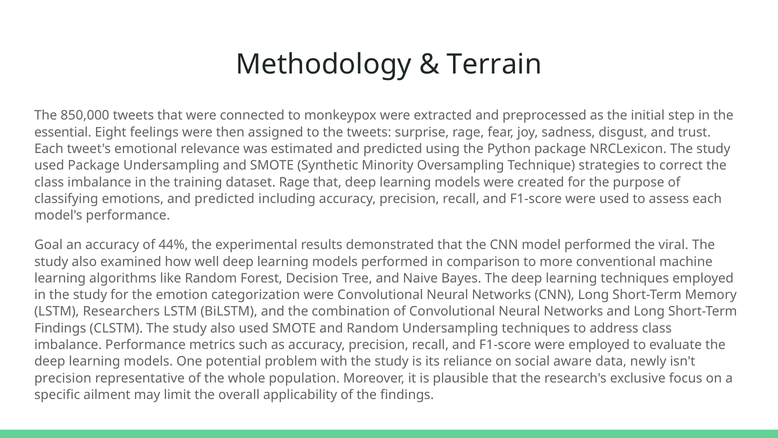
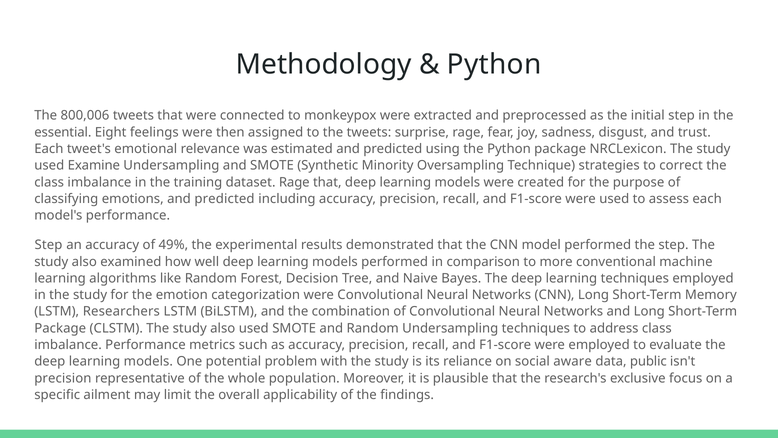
Terrain: Terrain -> Python (494, 64)
850,000: 850,000 -> 800,006 (85, 115)
used Package: Package -> Examine (94, 165)
Goal: Goal -> Step (48, 245)
44%: 44% -> 49% (173, 245)
the viral: viral -> step (673, 245)
Findings: Findings -> Package (60, 328)
newly: newly -> public (648, 361)
